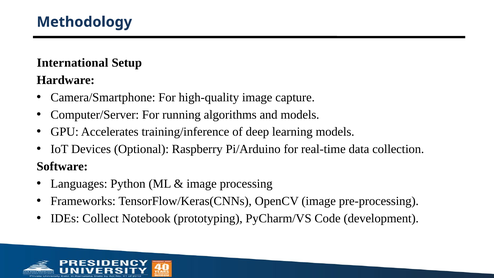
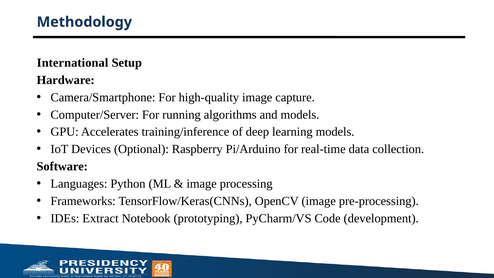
Collect: Collect -> Extract (100, 218)
